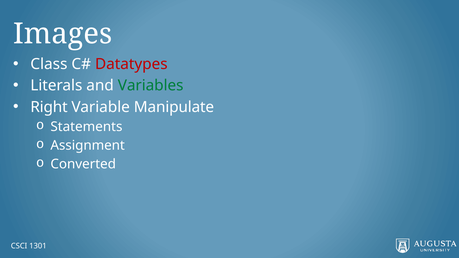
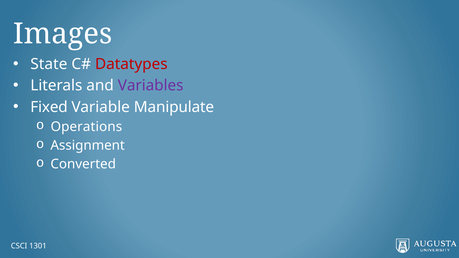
Class: Class -> State (49, 64)
Variables colour: green -> purple (151, 86)
Right: Right -> Fixed (49, 107)
Statements: Statements -> Operations (86, 127)
